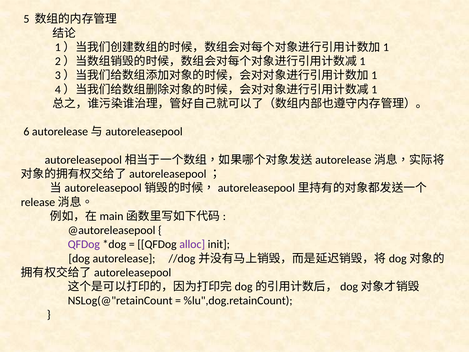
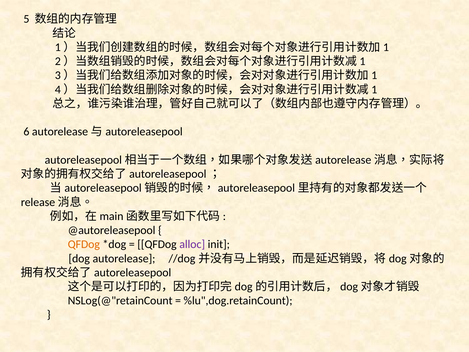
QFDog colour: purple -> orange (84, 244)
